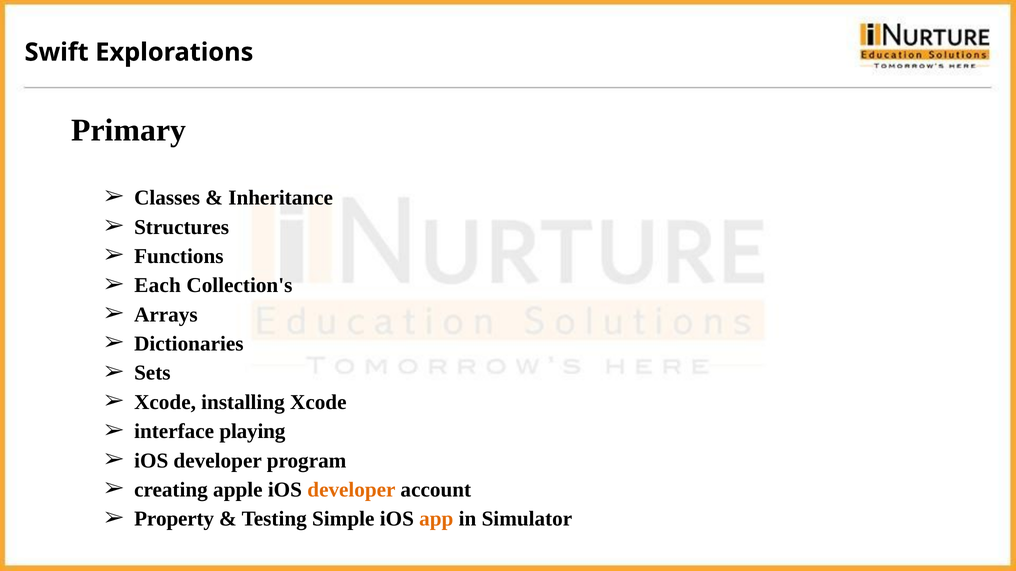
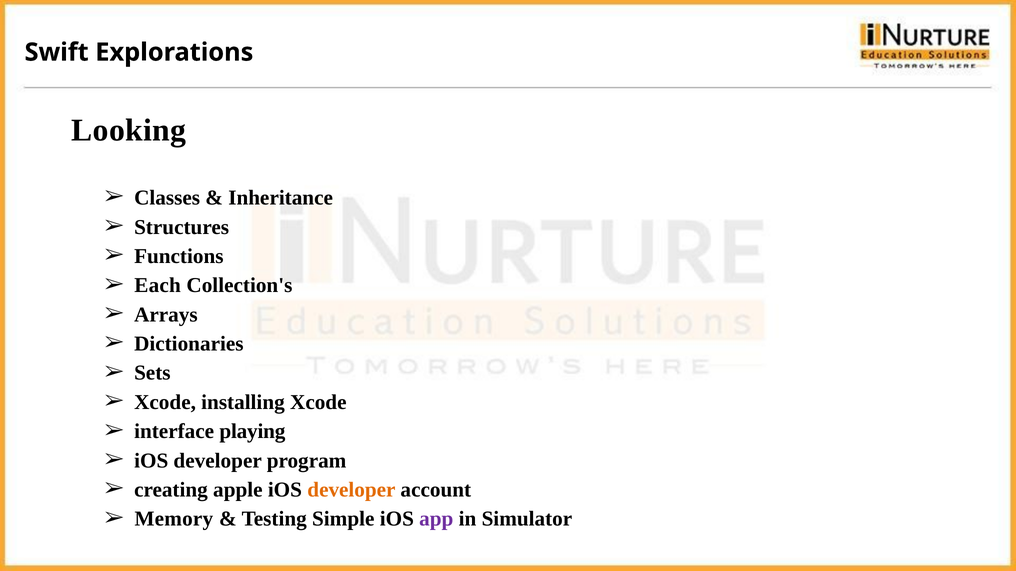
Primary: Primary -> Looking (129, 131)
Property: Property -> Memory (174, 519)
app colour: orange -> purple (436, 519)
